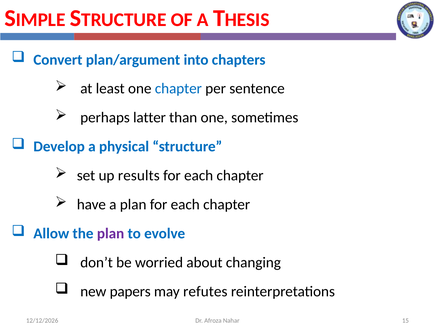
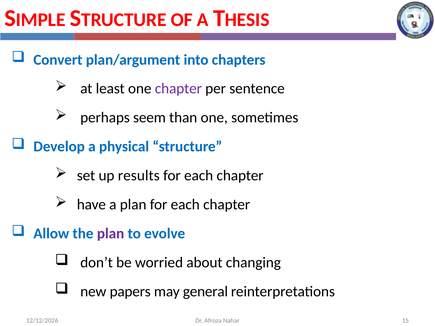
chapter colour: blue -> purple (178, 89)
latter: latter -> seem (149, 118)
refutes: refutes -> general (205, 292)
